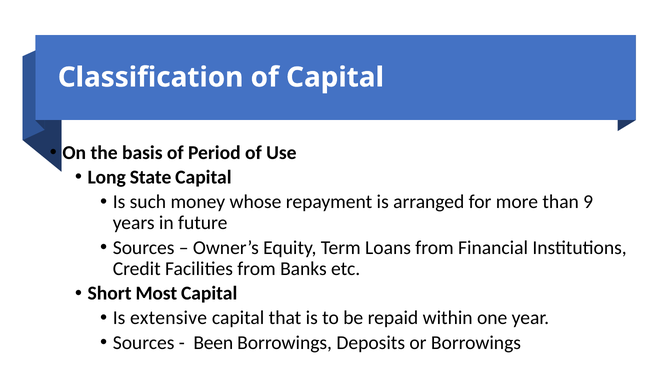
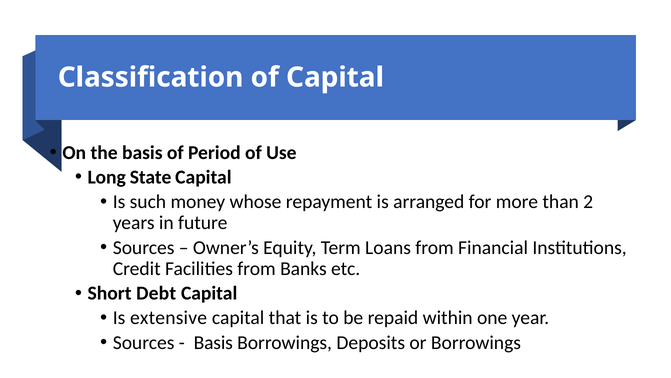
9: 9 -> 2 (588, 202)
Most: Most -> Debt (156, 293)
Been: Been -> Basis (213, 342)
